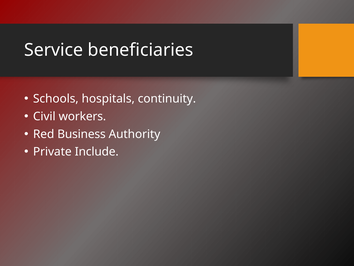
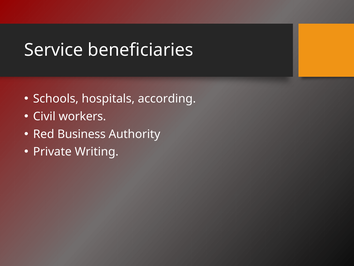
continuity: continuity -> according (167, 99)
Include: Include -> Writing (97, 152)
